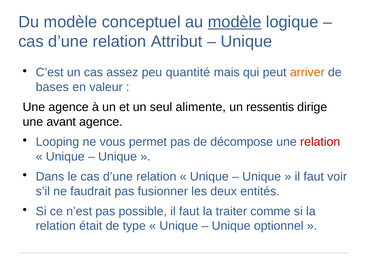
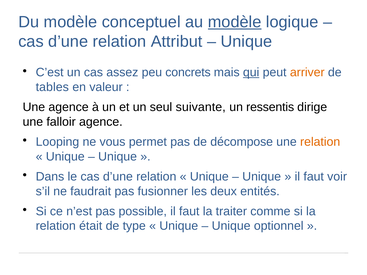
quantité: quantité -> concrets (188, 72)
qui underline: none -> present (251, 72)
bases: bases -> tables (52, 87)
alimente: alimente -> suivante (201, 107)
avant: avant -> falloir (61, 122)
relation colour: red -> orange (320, 142)
